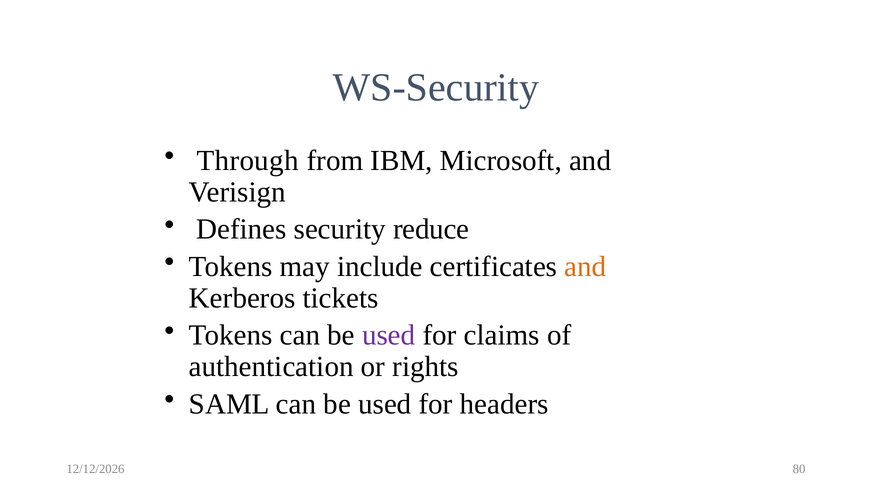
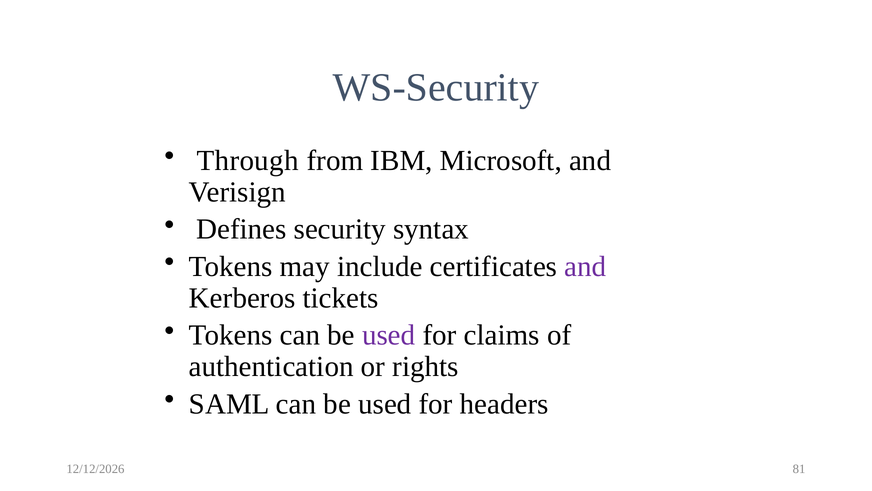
reduce: reduce -> syntax (431, 229)
and colour: orange -> purple (585, 266)
80: 80 -> 81 (799, 469)
